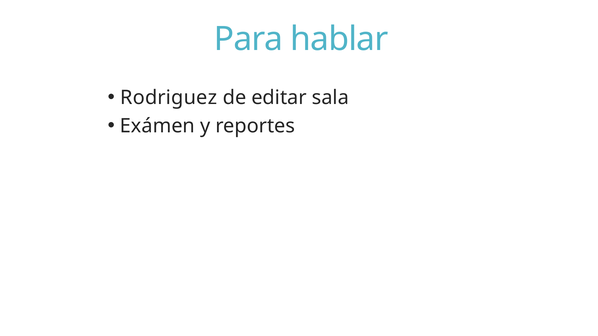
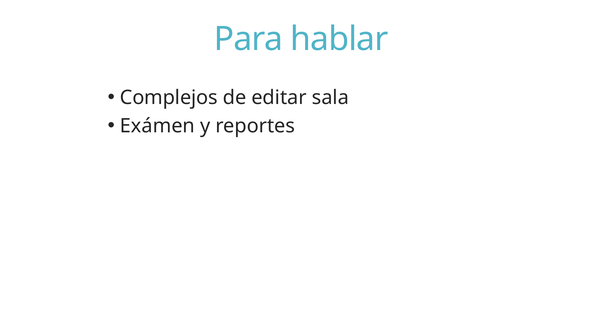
Rodriguez: Rodriguez -> Complejos (169, 98)
